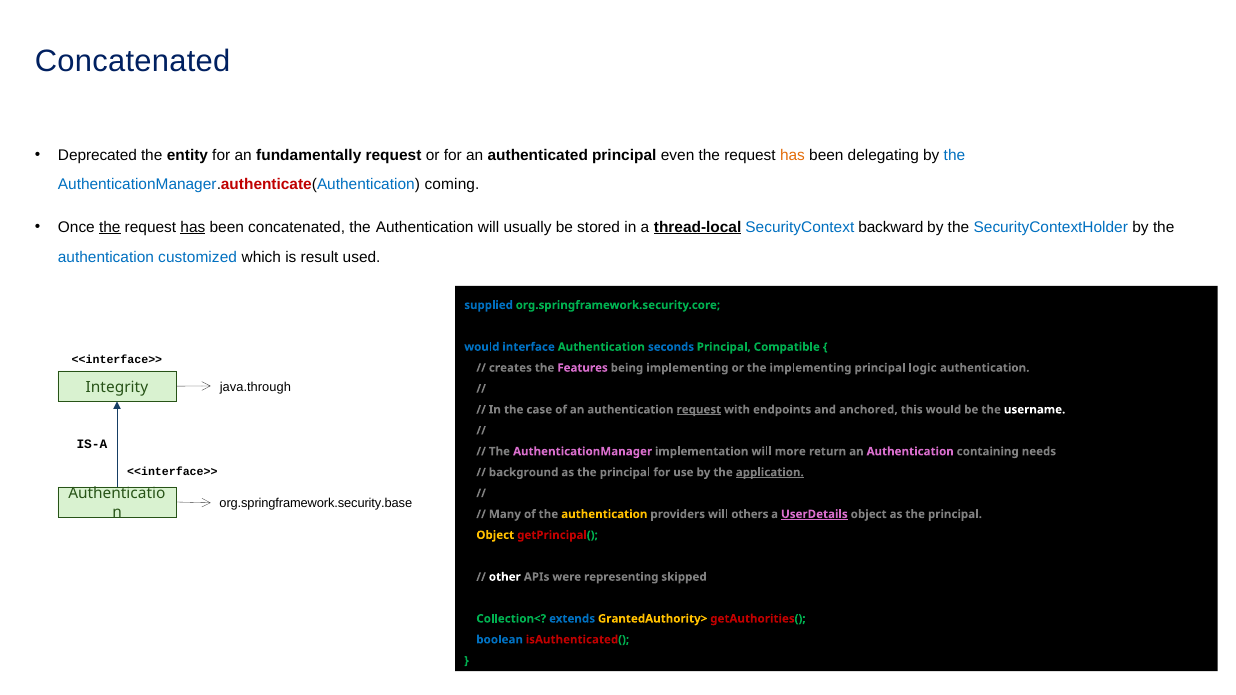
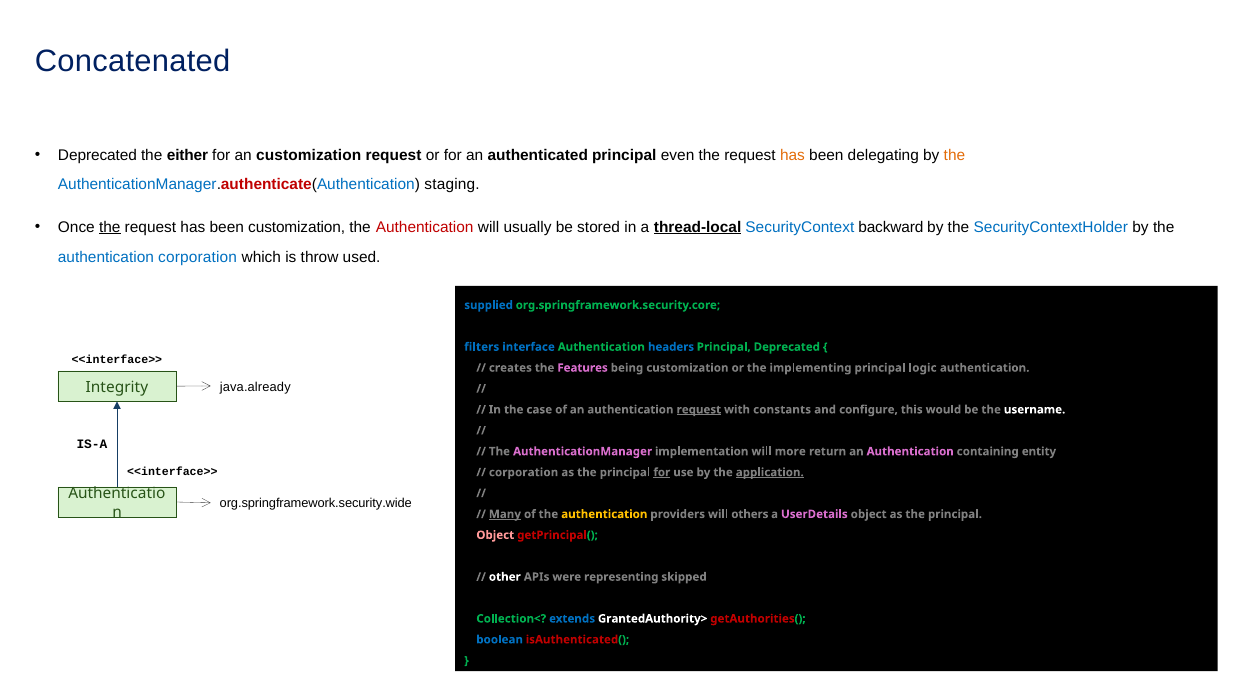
entity: entity -> either (188, 155)
an fundamentally: fundamentally -> customization (309, 155)
the colour: blue -> orange (954, 155)
coming: coming -> staging (452, 185)
has underline: present -> none (193, 227)
been concatenated: concatenated -> customization (297, 227)
Authentication colour: black -> red (425, 227)
authentication customized: customized -> corporation (198, 257)
result: result -> throw (320, 257)
would: would -> filters (482, 347)
seconds: seconds -> headers (671, 347)
Principal Compatible: Compatible -> Deprecated (787, 347)
being implementing: implementing -> customization (687, 368)
java.through: java.through -> java.already (255, 387)
endpoints: endpoints -> constants (782, 410)
anchored: anchored -> configure (868, 410)
needs: needs -> entity (1039, 452)
background: background -> corporation (524, 473)
for underline: none -> present (662, 473)
org.springframework.security.base: org.springframework.security.base -> org.springframework.security.wide (316, 504)
Many underline: none -> present (505, 514)
UserDetails underline: present -> none (814, 514)
Object colour: yellow -> pink (495, 535)
GrantedAuthority> colour: yellow -> white (653, 619)
